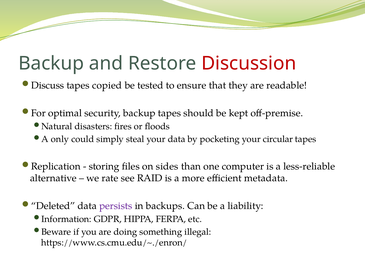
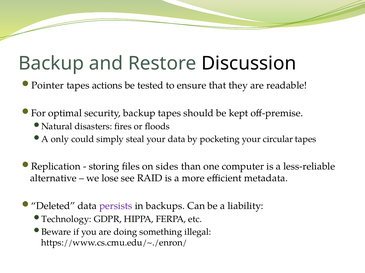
Discussion colour: red -> black (249, 64)
Discuss: Discuss -> Pointer (48, 86)
copied: copied -> actions (107, 86)
rate: rate -> lose (110, 179)
Information: Information -> Technology (66, 220)
